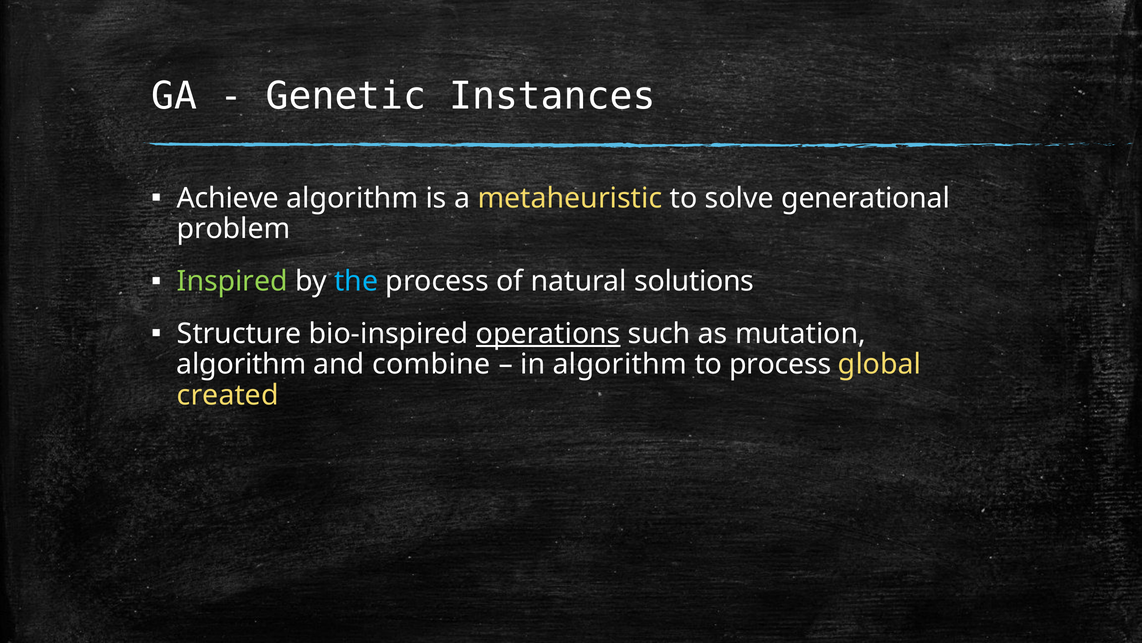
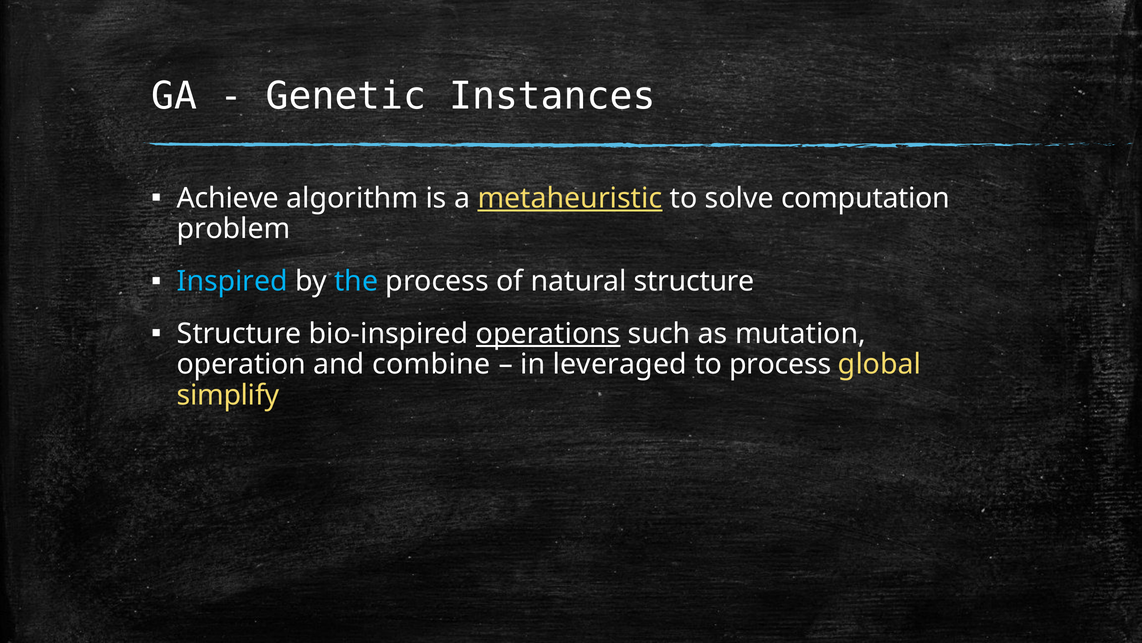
metaheuristic underline: none -> present (570, 198)
generational: generational -> computation (866, 198)
Inspired colour: light green -> light blue (232, 281)
natural solutions: solutions -> structure (694, 281)
algorithm: algorithm -> operation (241, 364)
in algorithm: algorithm -> leveraged (620, 364)
created: created -> simplify (228, 395)
